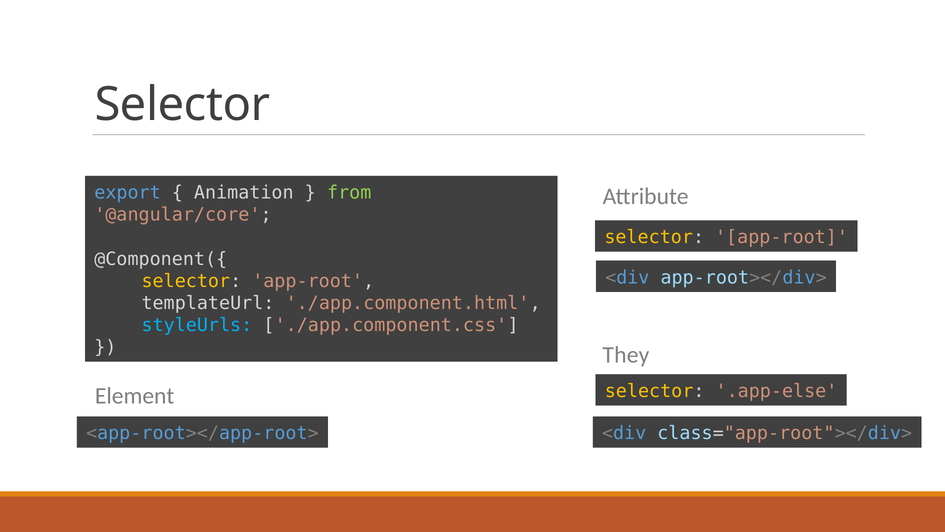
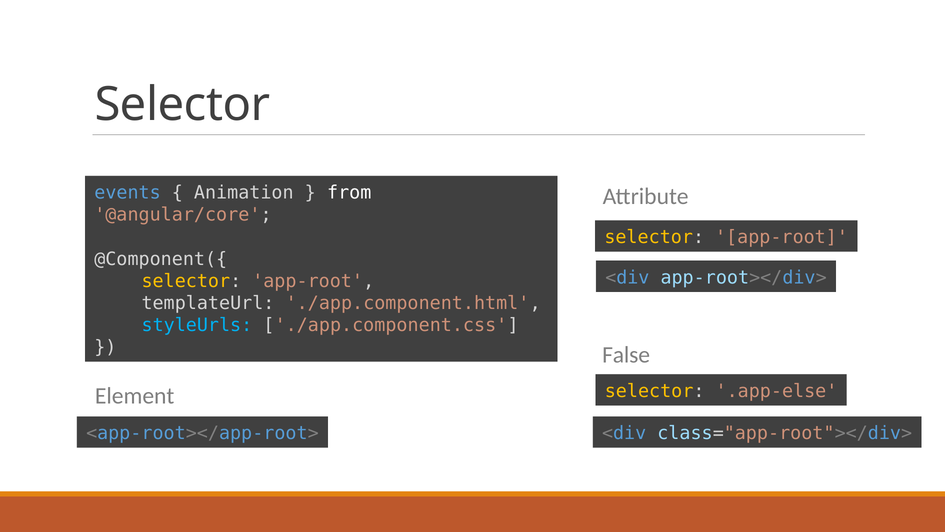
export: export -> events (128, 193)
from colour: light green -> white (349, 193)
They: They -> False (626, 355)
